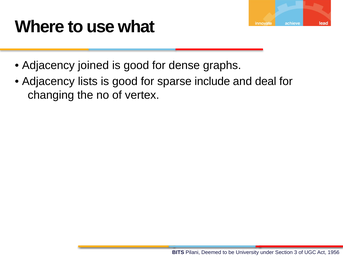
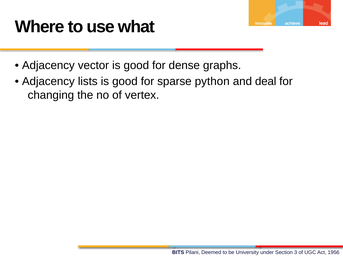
joined: joined -> vector (93, 65)
include: include -> python (212, 81)
